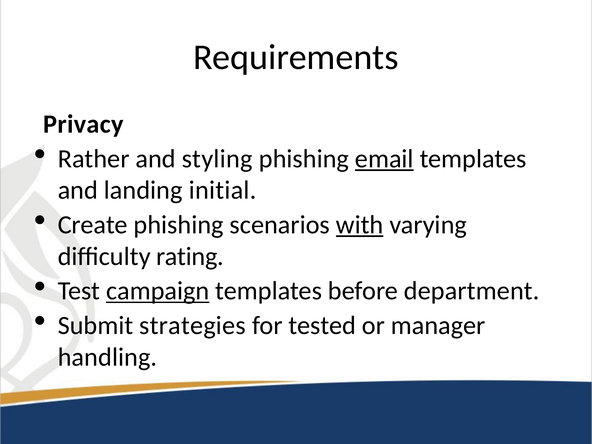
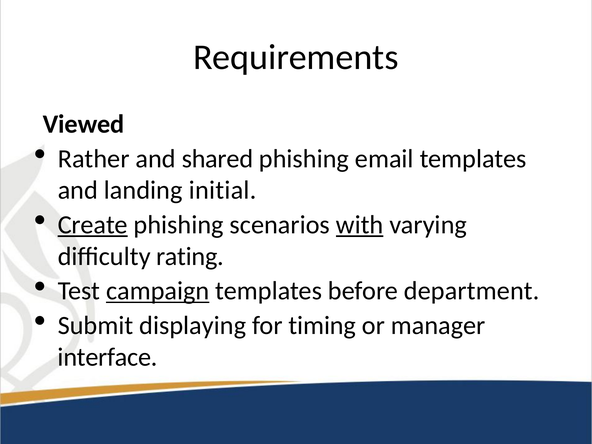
Privacy: Privacy -> Viewed (84, 124)
styling: styling -> shared (217, 159)
email underline: present -> none (384, 159)
Create underline: none -> present (93, 225)
strategies: strategies -> displaying (193, 326)
tested: tested -> timing (322, 326)
handling: handling -> interface (108, 357)
